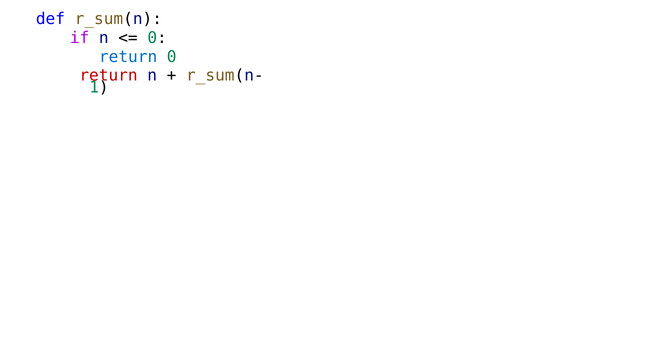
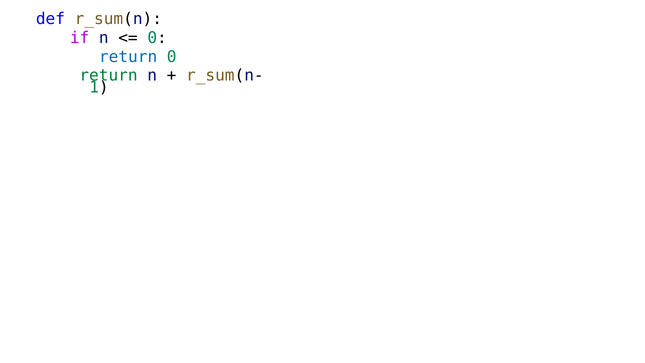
return colour: red -> green (109, 75)
